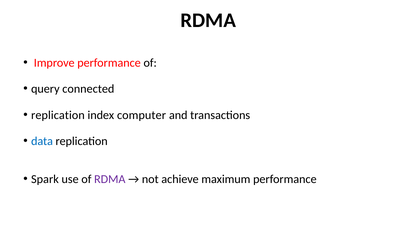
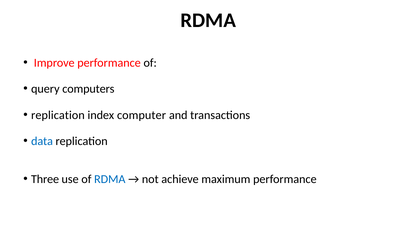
connected: connected -> computers (88, 89)
Spark: Spark -> Three (45, 180)
RDMA colour: purple -> blue (110, 180)
